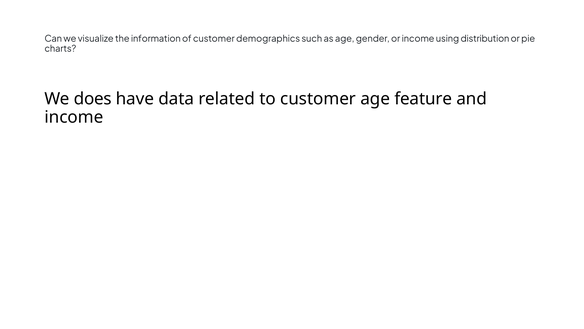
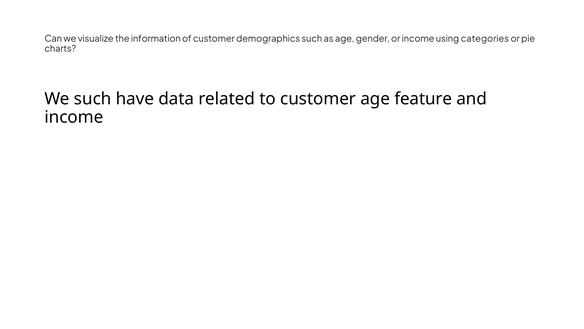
distribution: distribution -> categories (485, 39)
We does: does -> such (93, 99)
